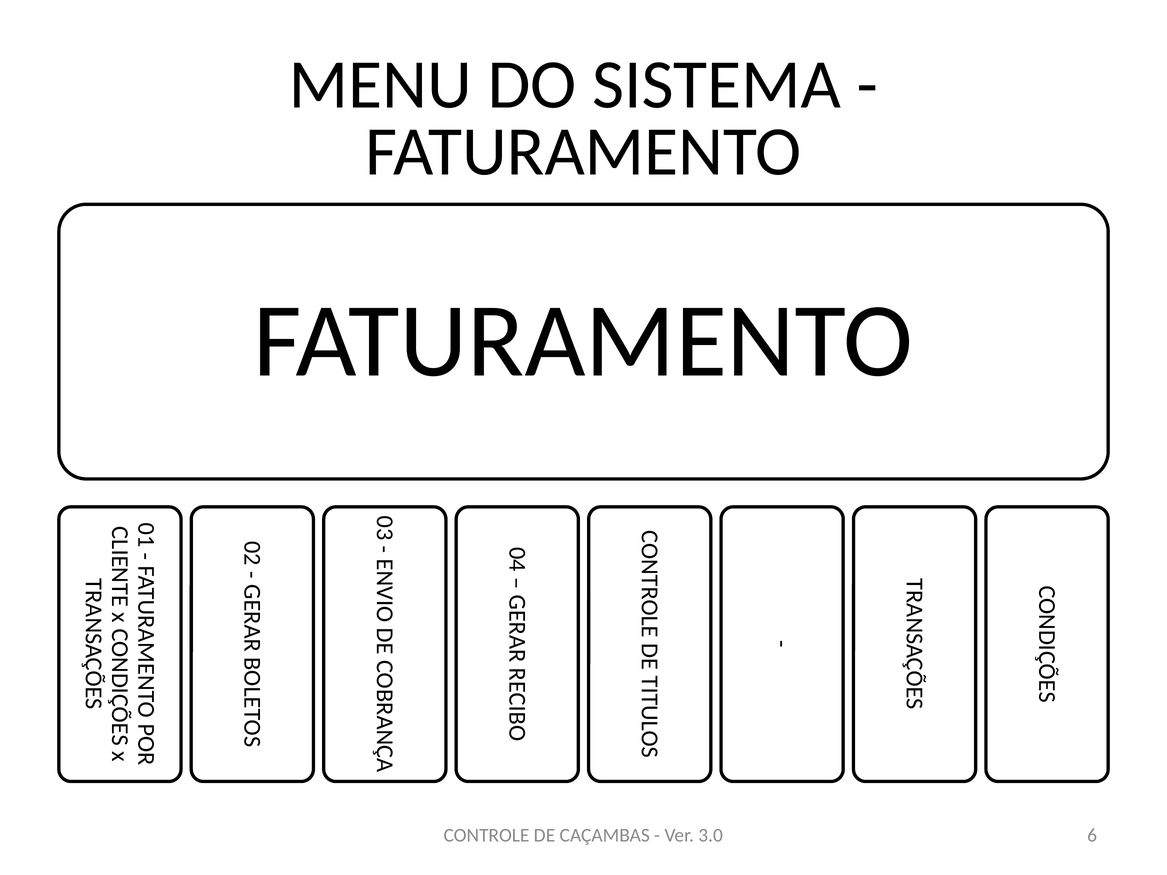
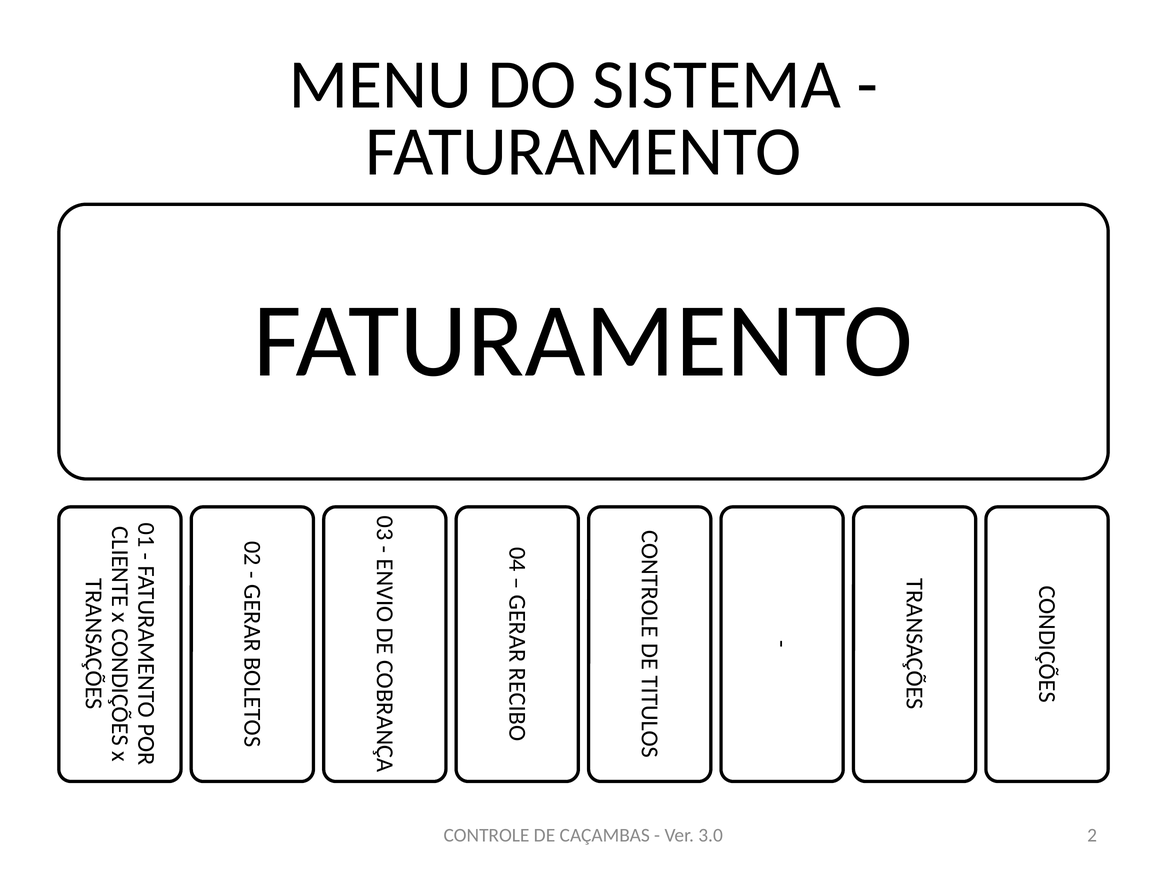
3.0 6: 6 -> 2 (1092, 836)
